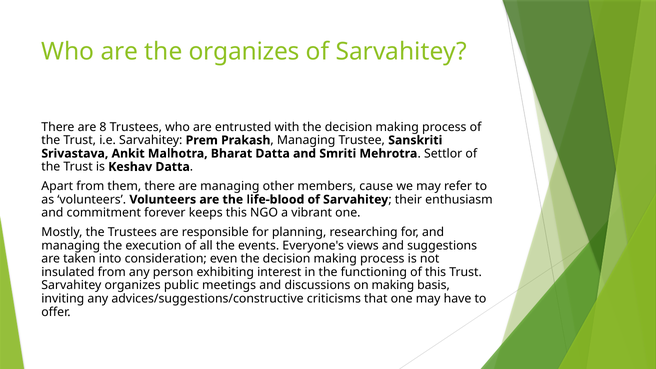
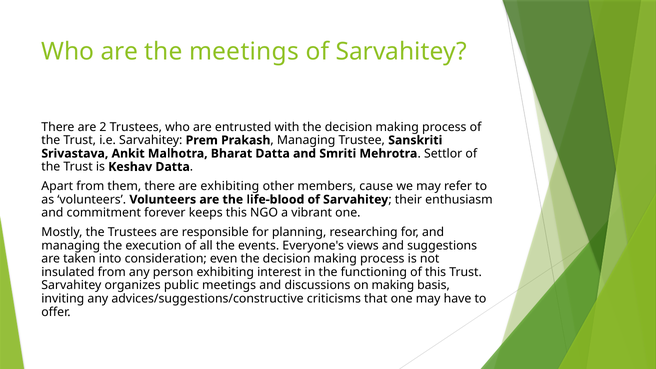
the organizes: organizes -> meetings (244, 52)
8: 8 -> 2 (103, 127)
are managing: managing -> exhibiting (230, 186)
